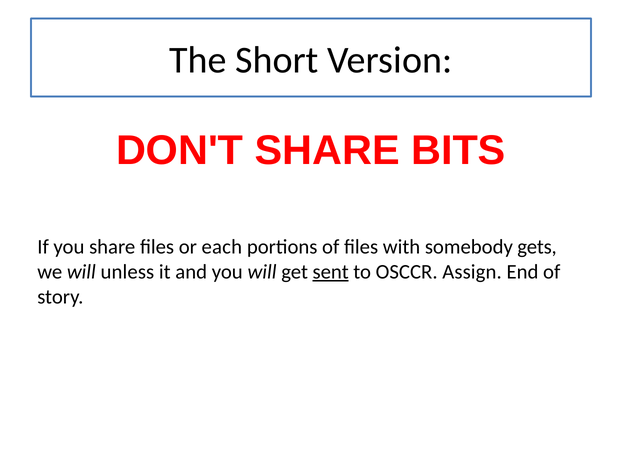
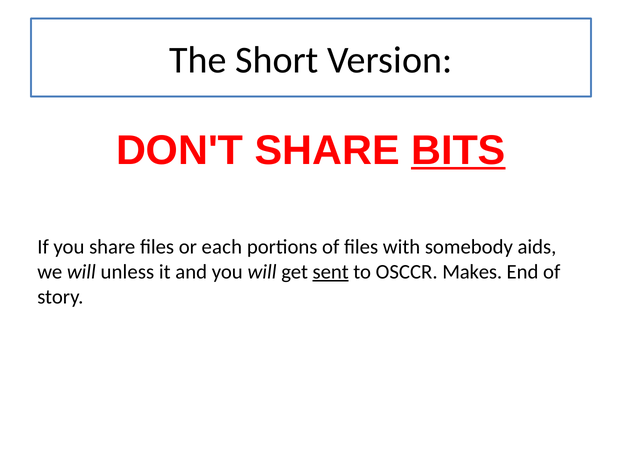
BITS underline: none -> present (458, 150)
gets: gets -> aids (537, 247)
Assign: Assign -> Makes (472, 272)
